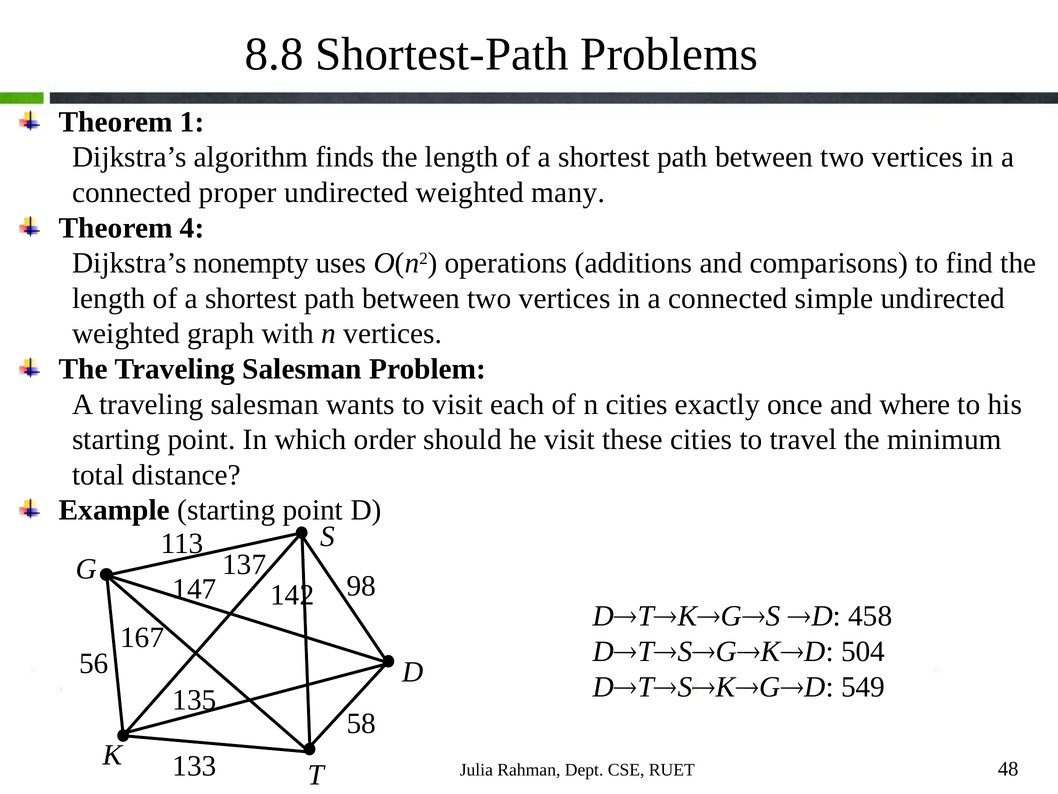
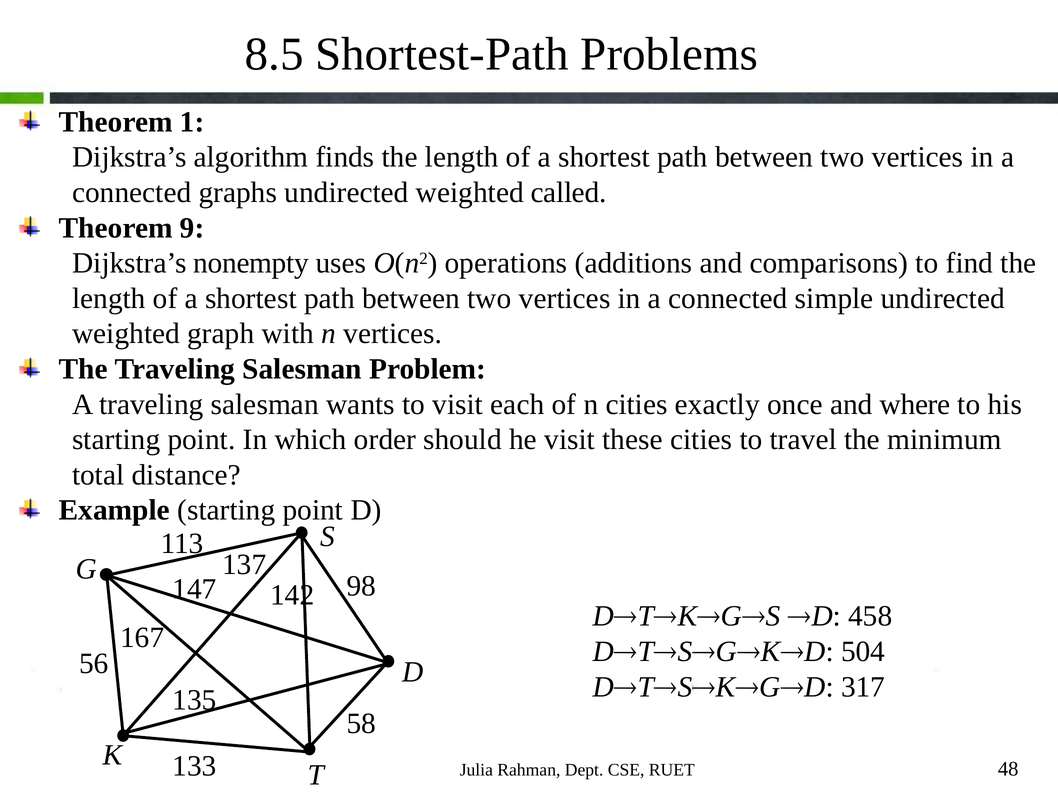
8.8: 8.8 -> 8.5 (274, 54)
proper: proper -> graphs (238, 192)
many: many -> called (569, 192)
4: 4 -> 9 (192, 228)
549: 549 -> 317 (863, 686)
